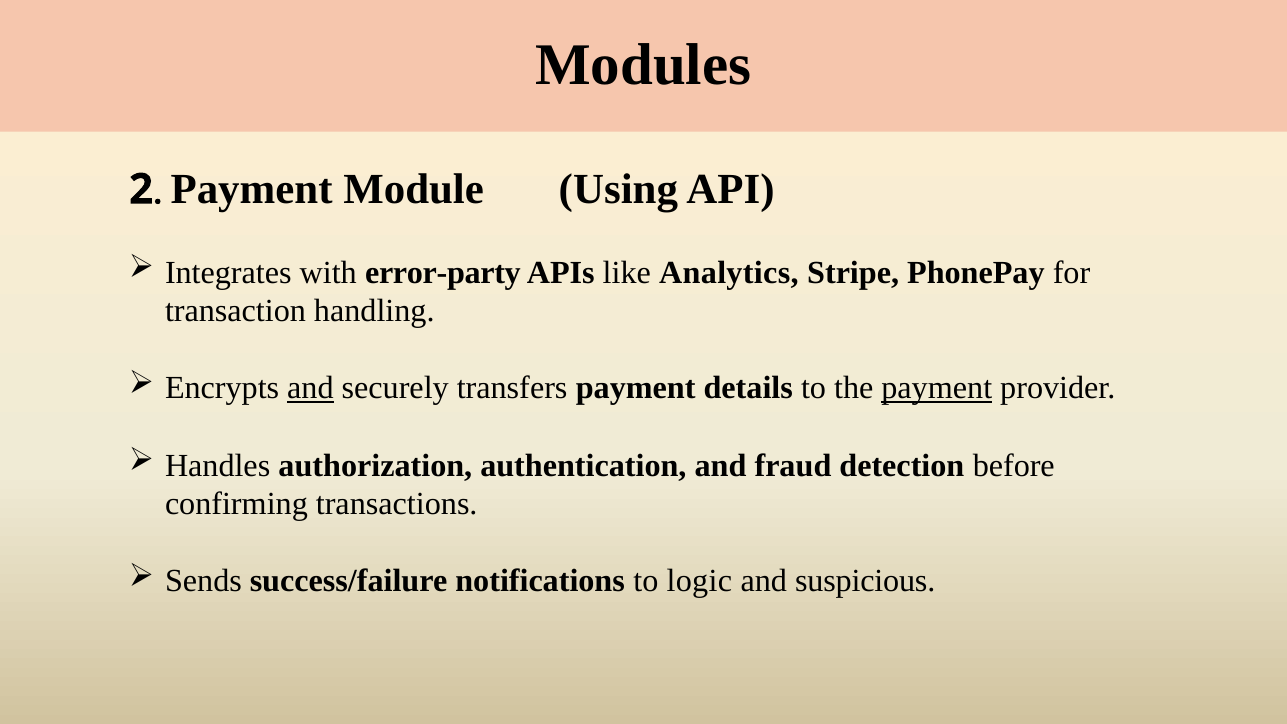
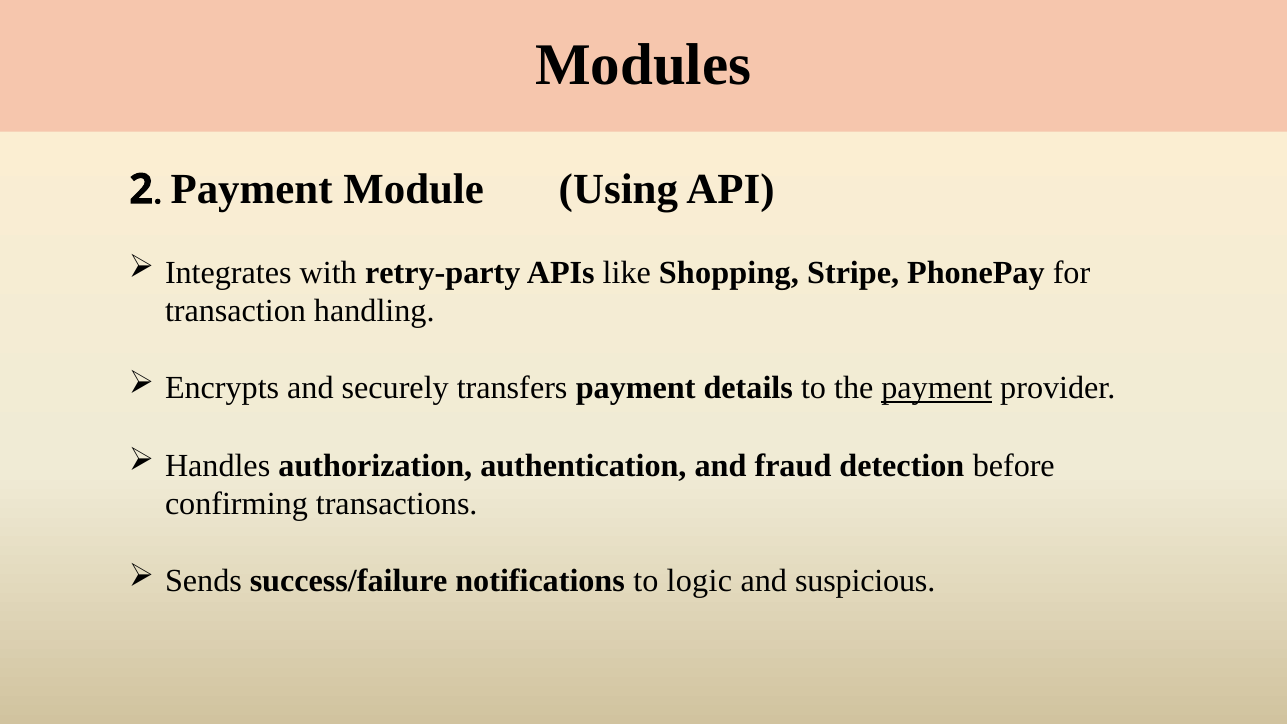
error-party: error-party -> retry-party (443, 272)
Analytics: Analytics -> Shopping (729, 272)
and underline: present -> none (310, 388)
